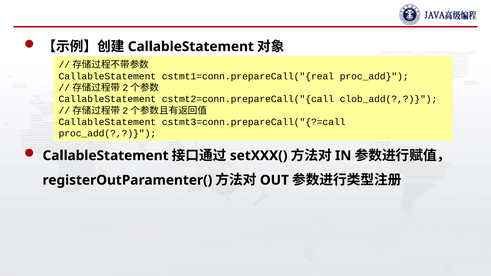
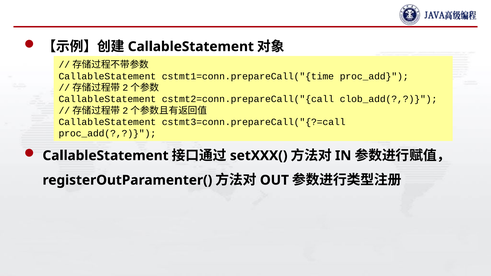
cstmt1=conn.prepareCall("{real: cstmt1=conn.prepareCall("{real -> cstmt1=conn.prepareCall("{time (248, 76)
